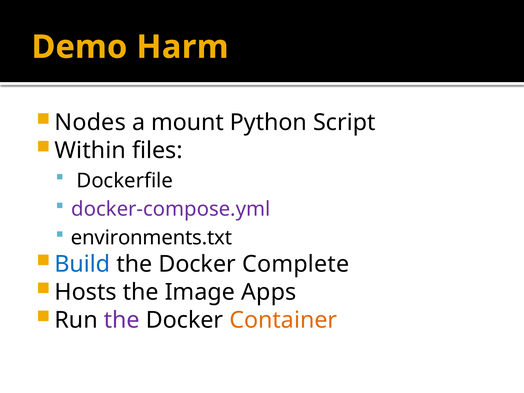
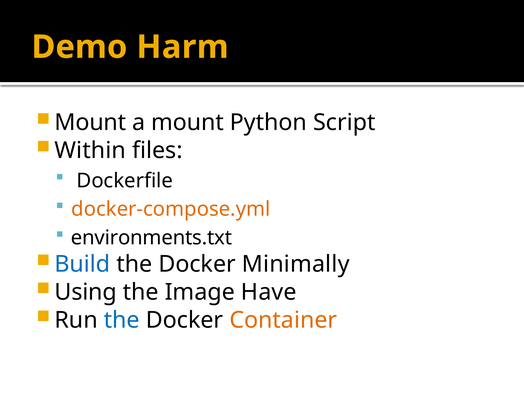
Nodes: Nodes -> Mount (90, 123)
docker-compose.yml colour: purple -> orange (171, 209)
Complete: Complete -> Minimally (296, 264)
Hosts: Hosts -> Using (86, 292)
Apps: Apps -> Have (269, 292)
the colour: purple -> blue (122, 320)
